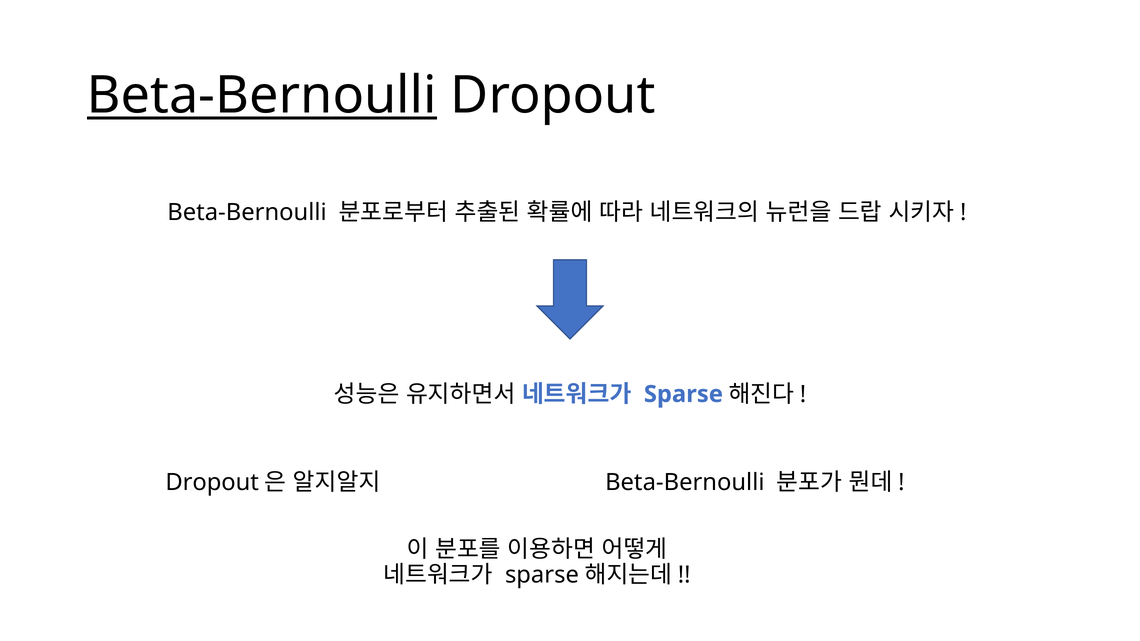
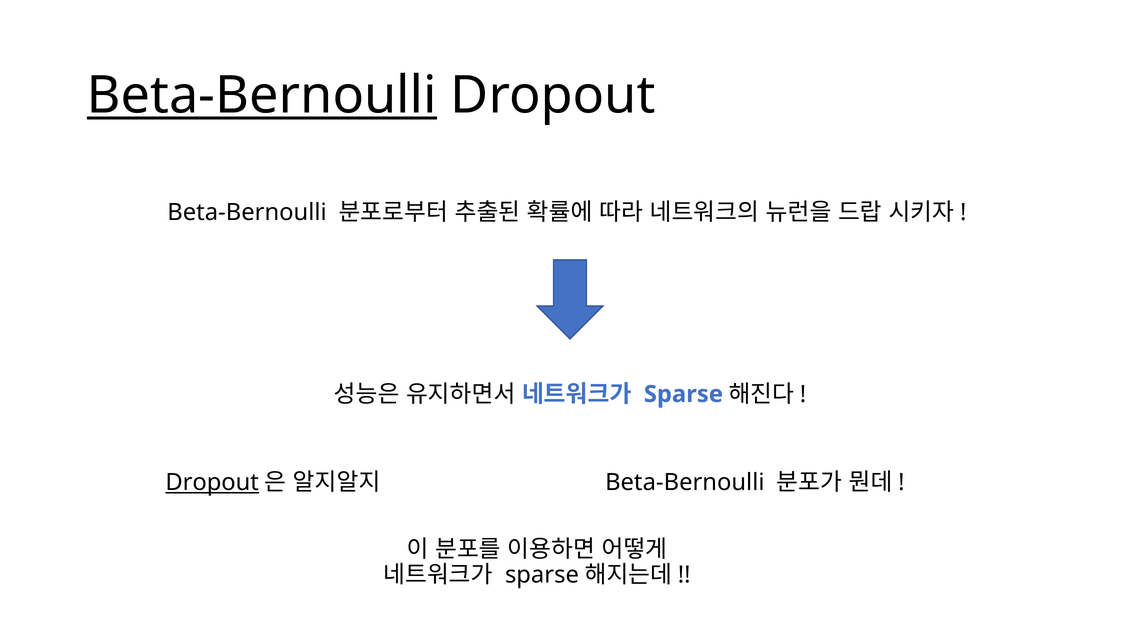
Dropout underline: none -> present (212, 483)
